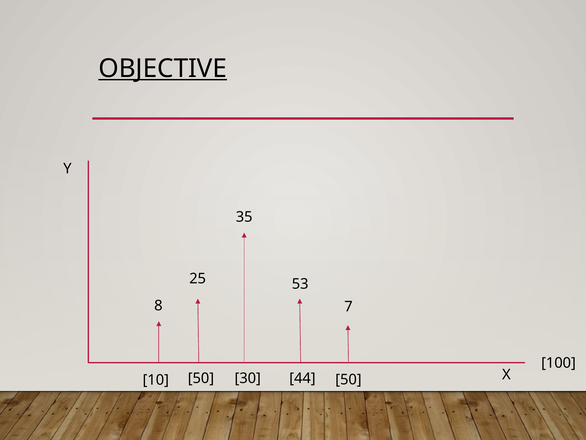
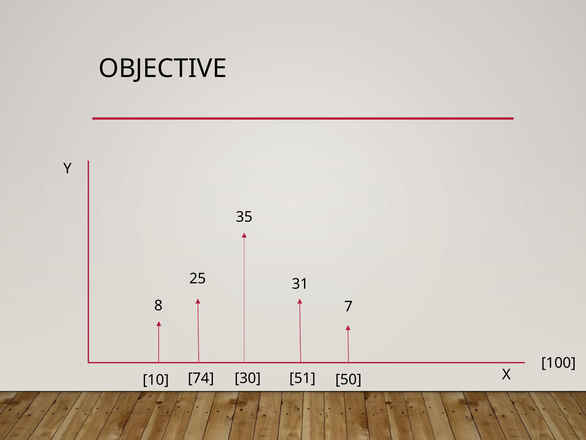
OBJECTIVE underline: present -> none (163, 68)
53: 53 -> 31 (300, 284)
10 50: 50 -> 74 (201, 378)
44: 44 -> 51 (302, 378)
